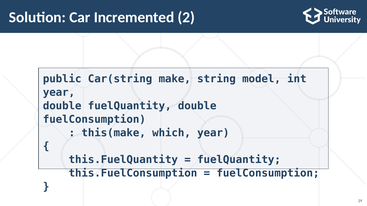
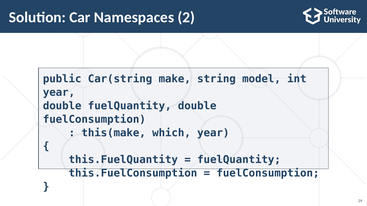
Incremented: Incremented -> Namespaces (134, 17)
